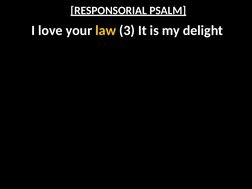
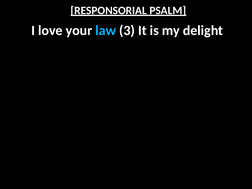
law colour: yellow -> light blue (106, 30)
